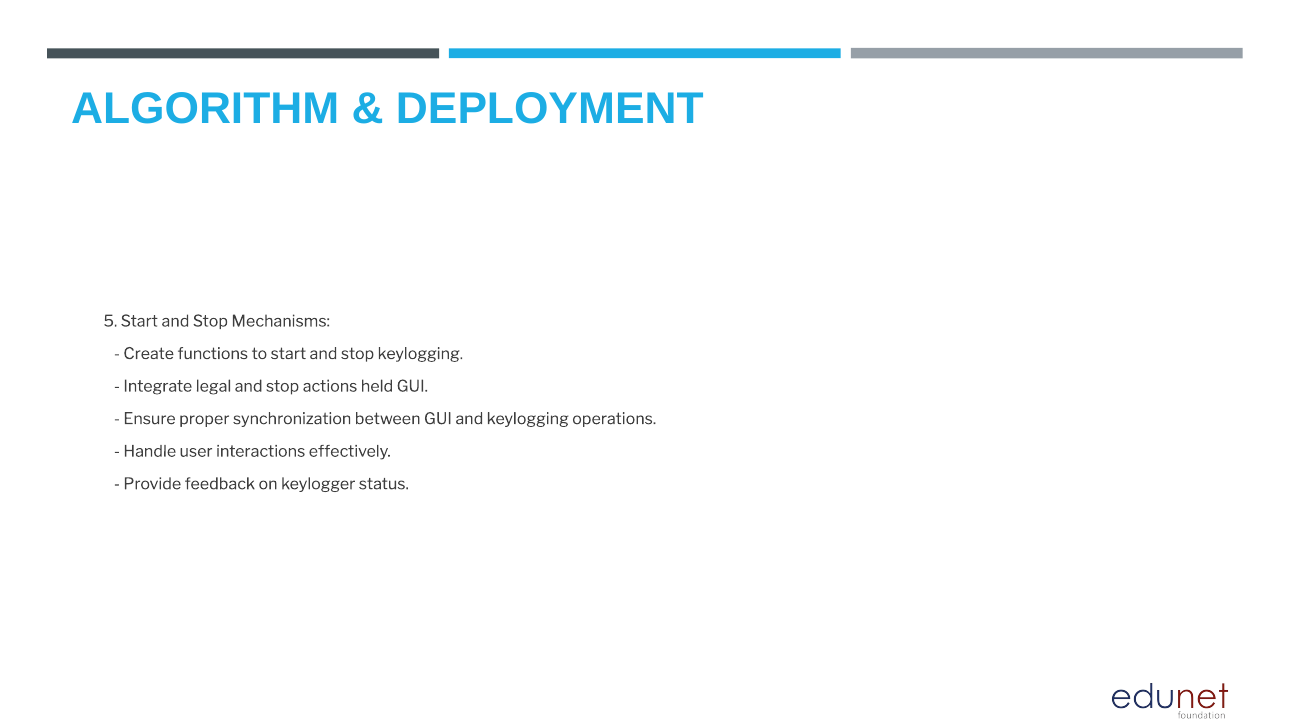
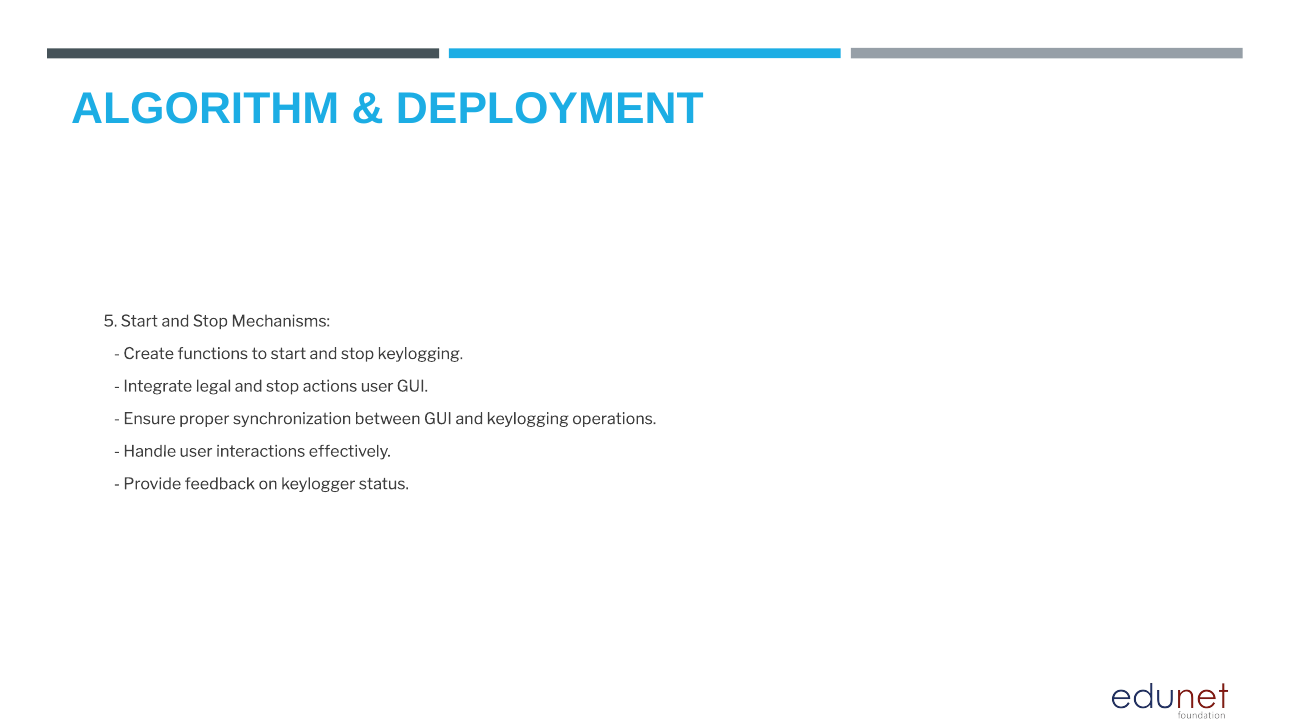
actions held: held -> user (377, 386)
